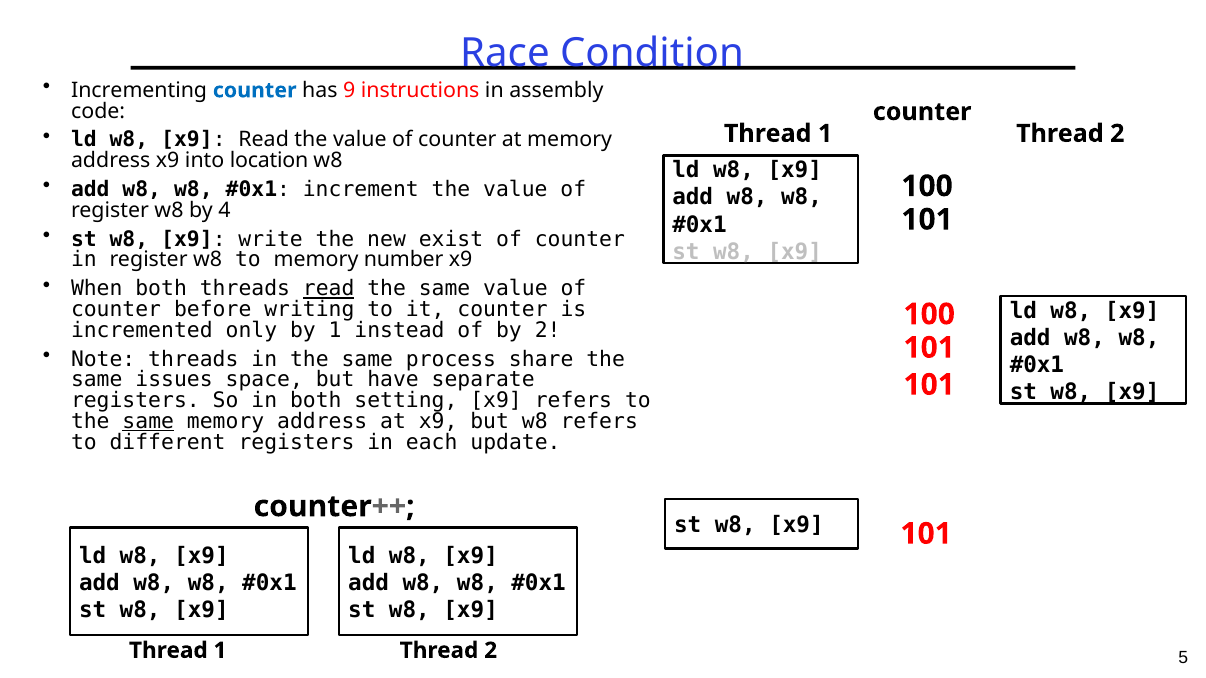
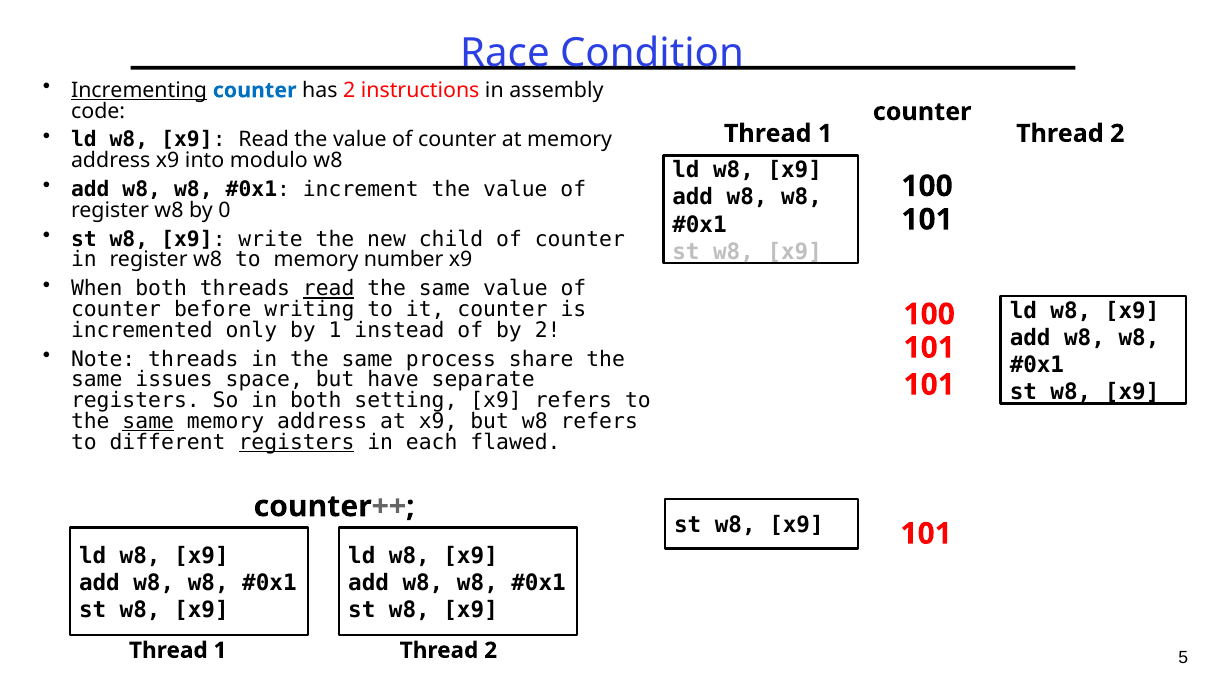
Incrementing underline: none -> present (139, 90)
has 9: 9 -> 2 (349, 90)
location: location -> modulo (269, 161)
4: 4 -> 0 (225, 210)
exist: exist -> child (451, 239)
registers underline: none -> present (296, 442)
update: update -> flawed (515, 442)
